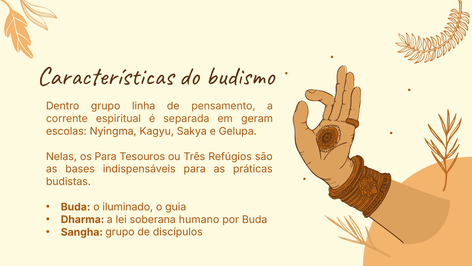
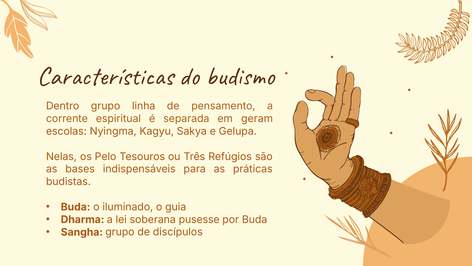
os Para: Para -> Pelo (106, 156)
humano: humano -> pusesse (199, 219)
